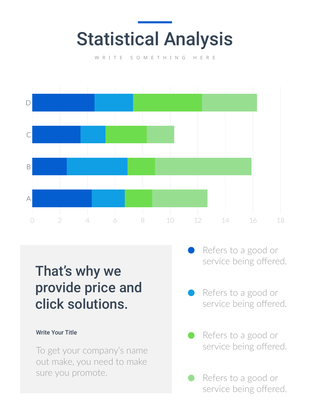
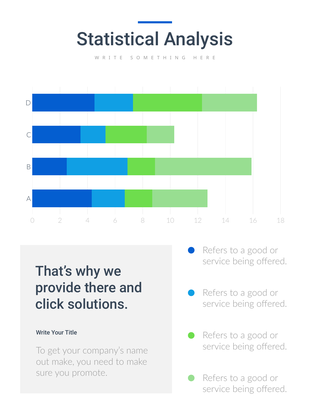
price: price -> there (100, 287)
